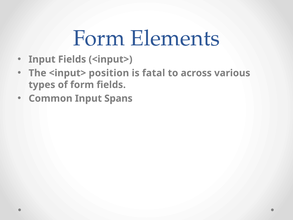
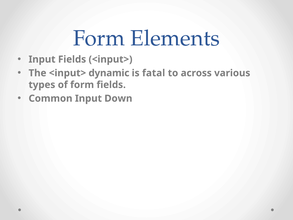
position: position -> dynamic (109, 73)
Spans: Spans -> Down (118, 98)
